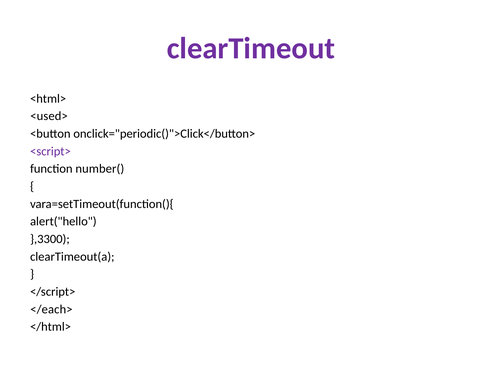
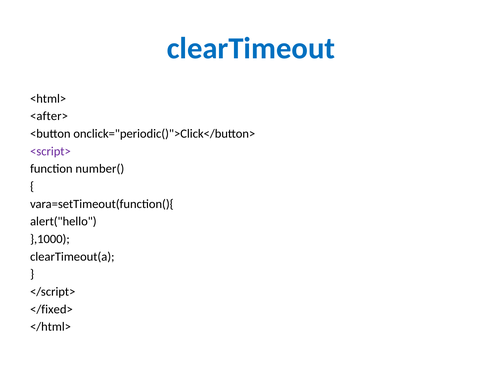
clearTimeout colour: purple -> blue (251, 49)
<used>: <used> -> <after> (49, 116)
},3300: },3300 -> },1000 (50, 239)
</each>: </each> -> </fixed> (51, 310)
